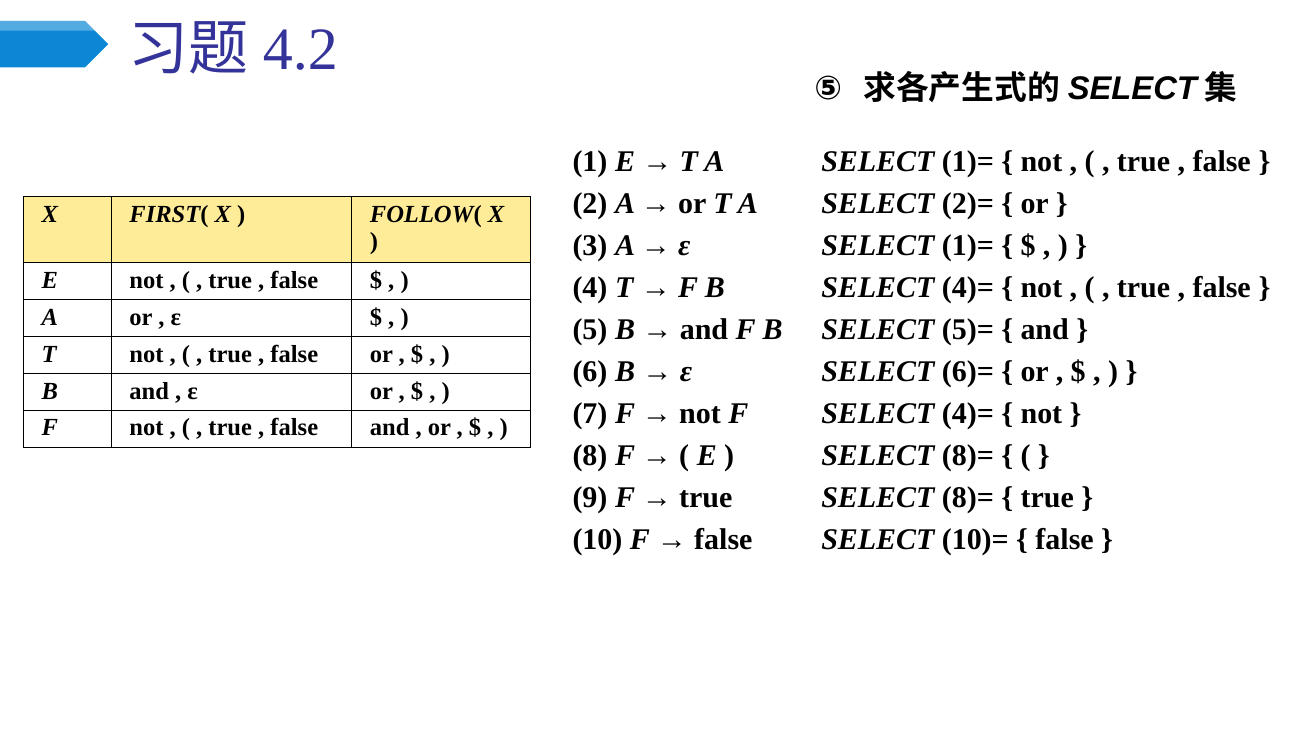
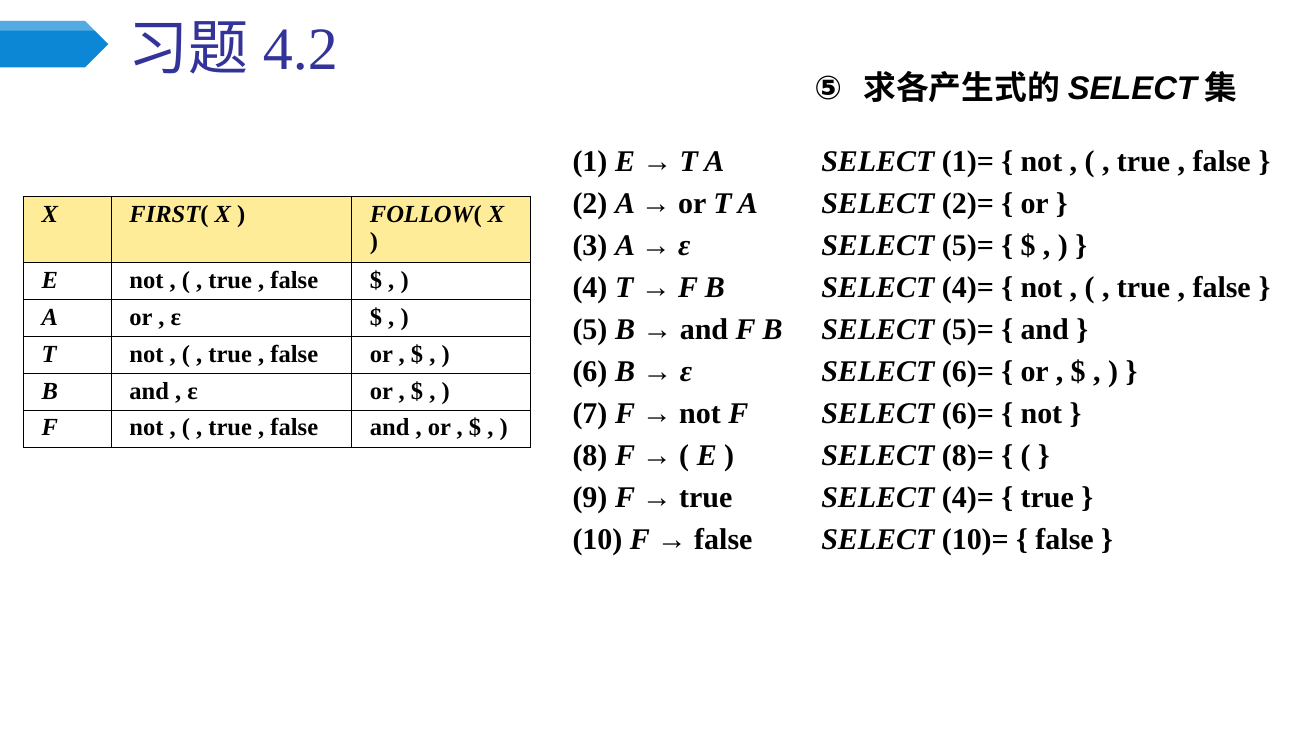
1)=: 1)= -> 5)= (968, 246)
4)=: 4)= -> 6)= (968, 414)
8)=: 8)= -> 4)= (968, 498)
